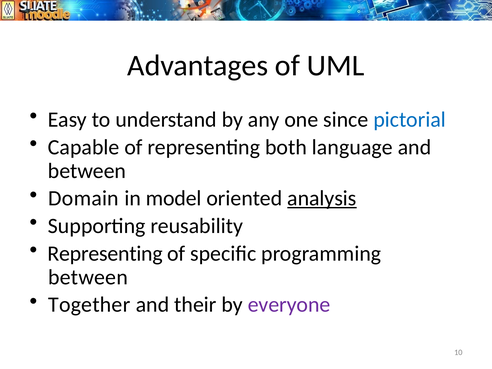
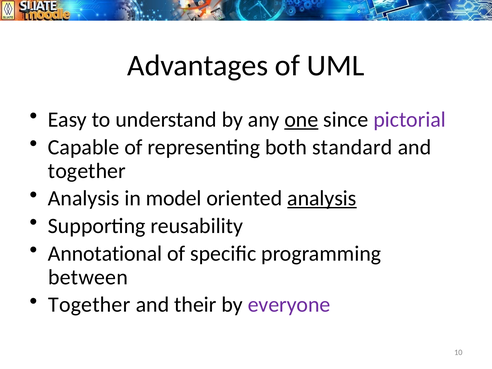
one underline: none -> present (301, 120)
pictorial colour: blue -> purple (410, 120)
language: language -> standard (352, 147)
between: between -> together (87, 171)
Domain: Domain -> Analysis (84, 198)
Representing: Representing -> Annotational (105, 254)
